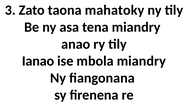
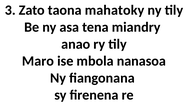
Ianao: Ianao -> Maro (38, 61)
mbola miandry: miandry -> nanasoa (141, 61)
